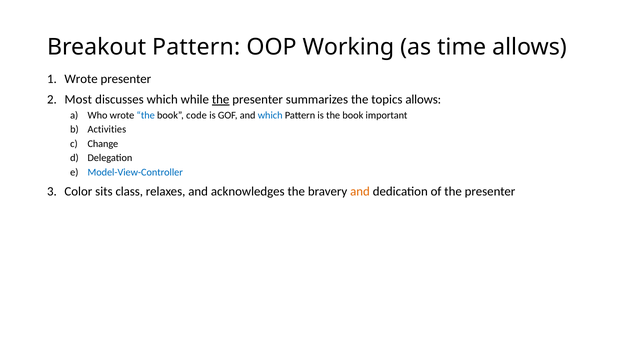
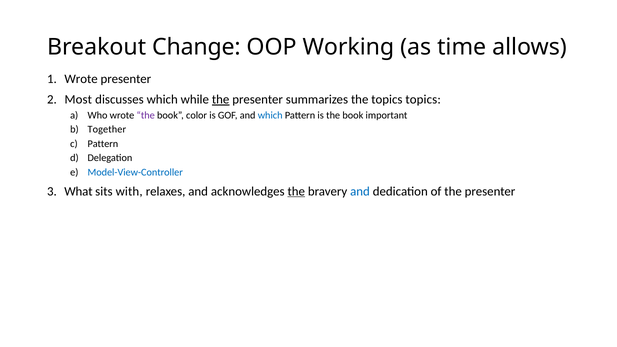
Breakout Pattern: Pattern -> Change (196, 47)
topics allows: allows -> topics (423, 100)
the colour: blue -> purple (146, 115)
code: code -> color (197, 115)
Activities: Activities -> Together (107, 130)
Change: Change -> Pattern (103, 144)
Color: Color -> What (78, 191)
class: class -> with (129, 191)
the underline: none -> present (296, 191)
and colour: orange -> blue (360, 191)
